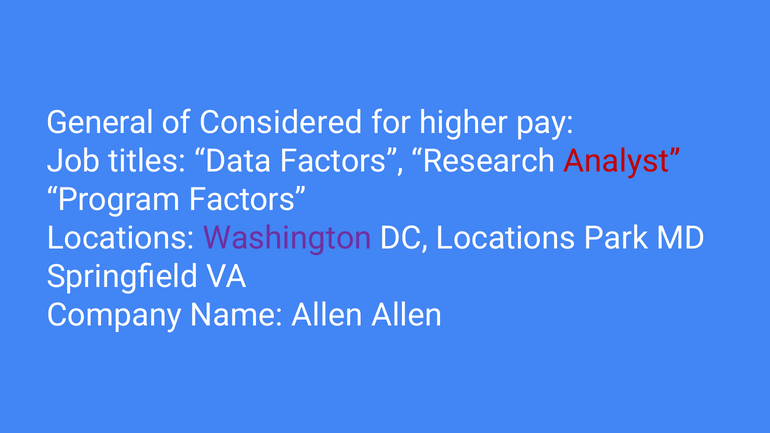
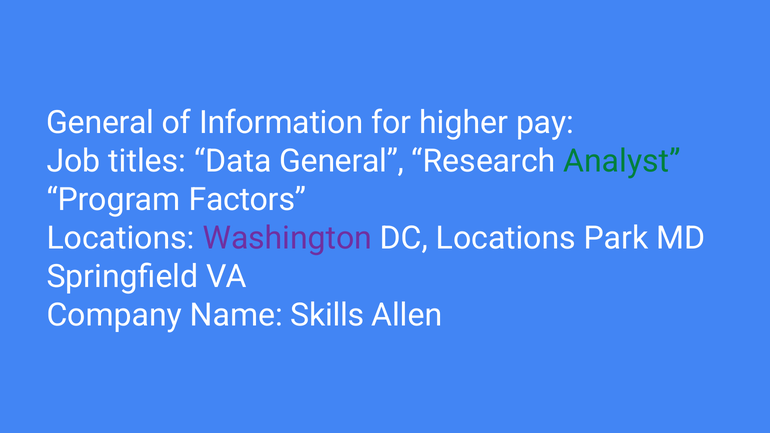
Considered: Considered -> Information (281, 123)
Data Factors: Factors -> General (342, 161)
Analyst colour: red -> green (622, 161)
Name Allen: Allen -> Skills (327, 315)
